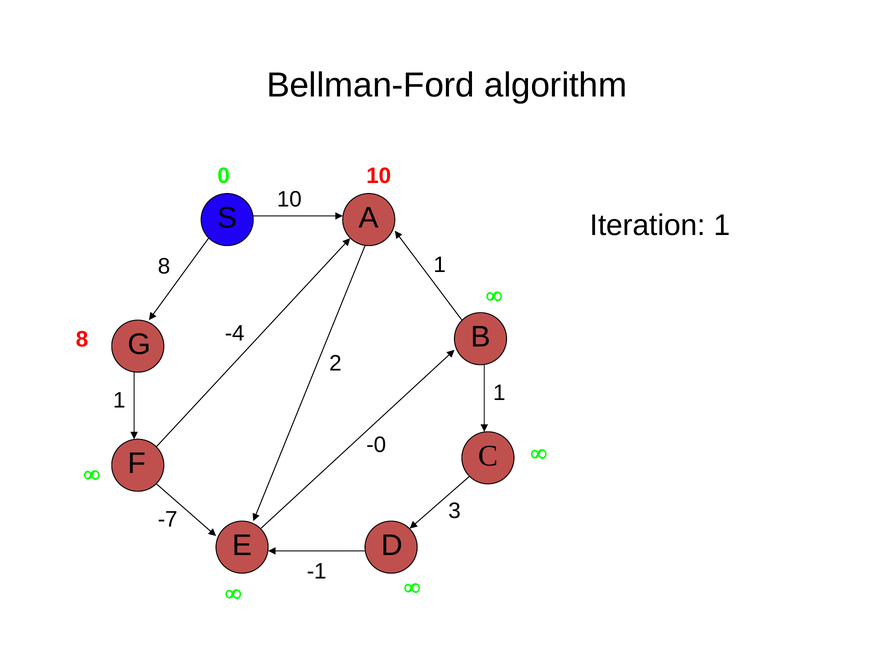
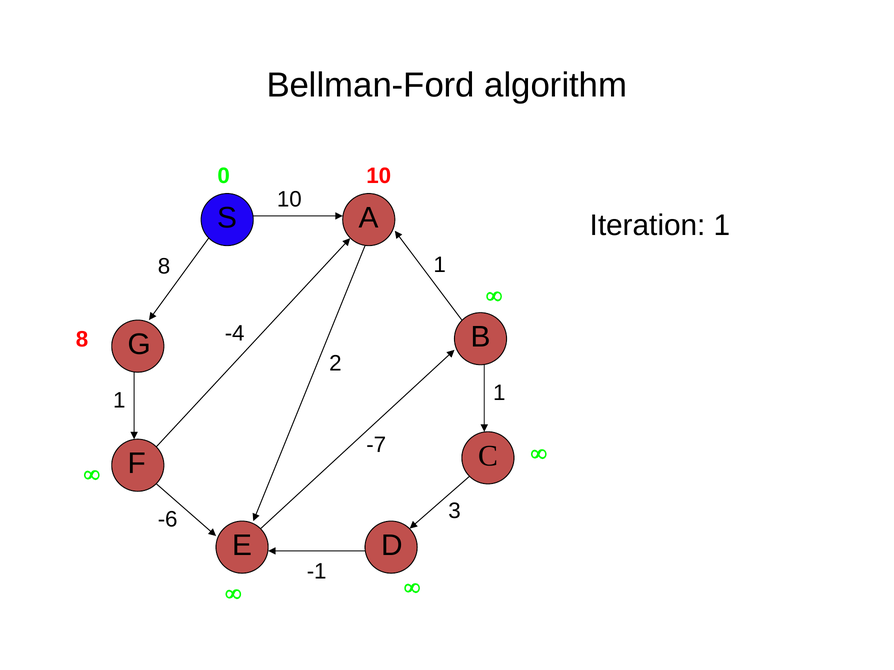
-0: -0 -> -7 (376, 445)
-7: -7 -> -6 (168, 520)
